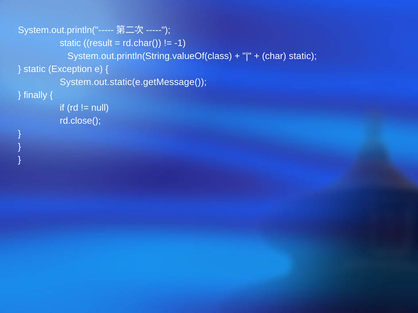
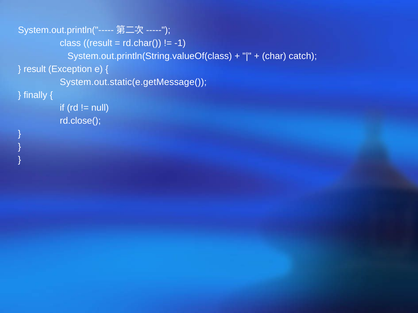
static: static -> class (70, 43)
char static: static -> catch (303, 56)
static: static -> result (35, 69)
